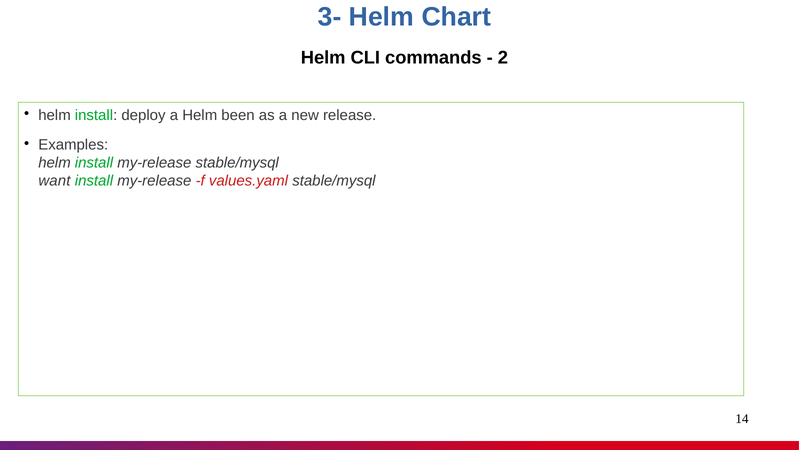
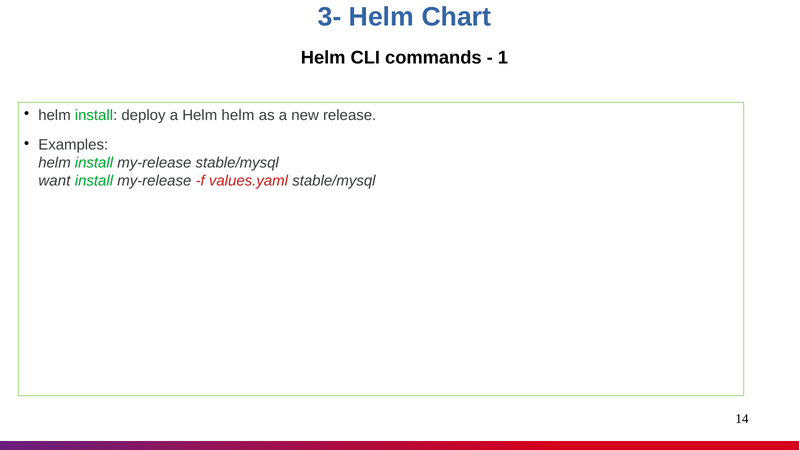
2: 2 -> 1 (503, 58)
Helm been: been -> helm (238, 115)
